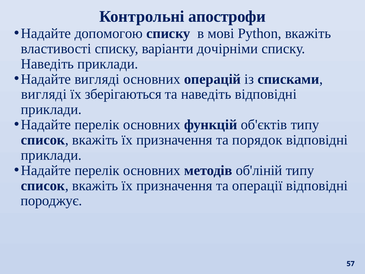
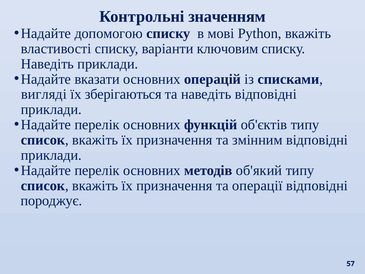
апострофи: апострофи -> значенням (227, 16)
дочірніми: дочірніми -> ключовим (228, 49)
Надайте вигляді: вигляді -> вказати (97, 79)
порядок: порядок -> змінним (257, 140)
об'ліній: об'ліній -> об'який (259, 170)
